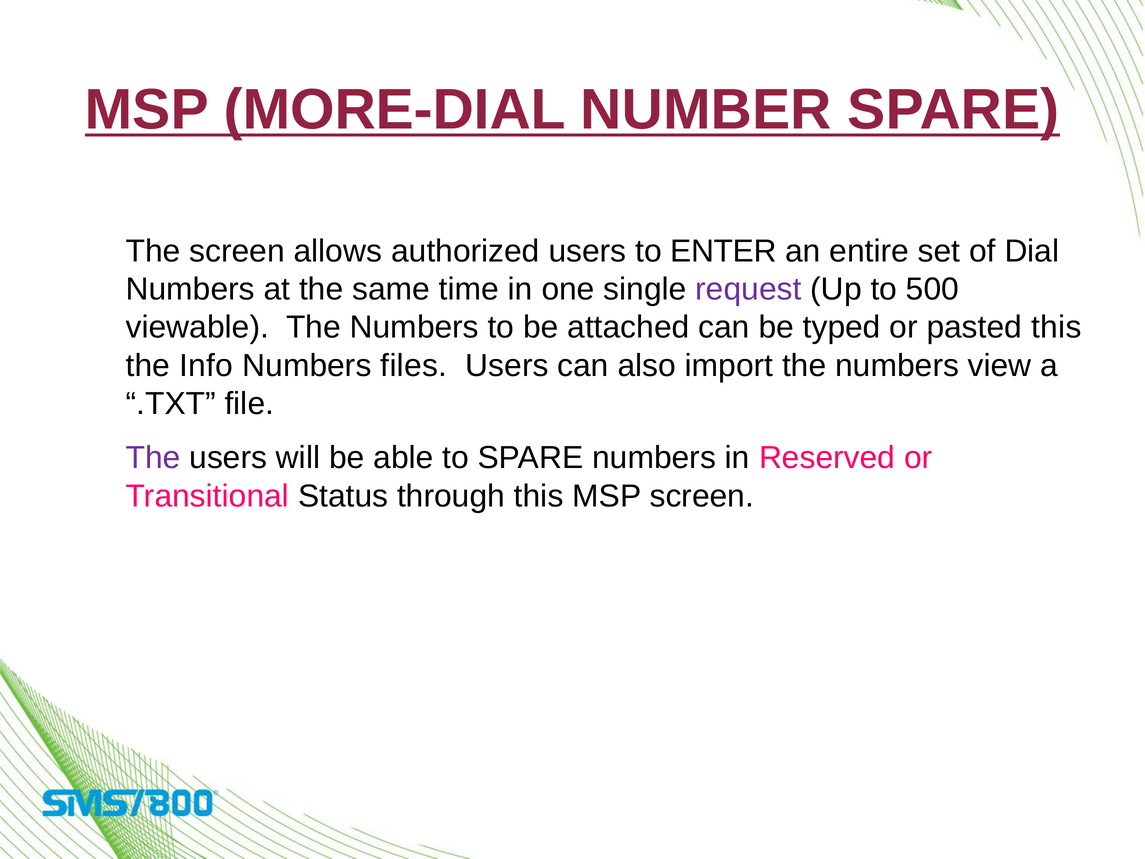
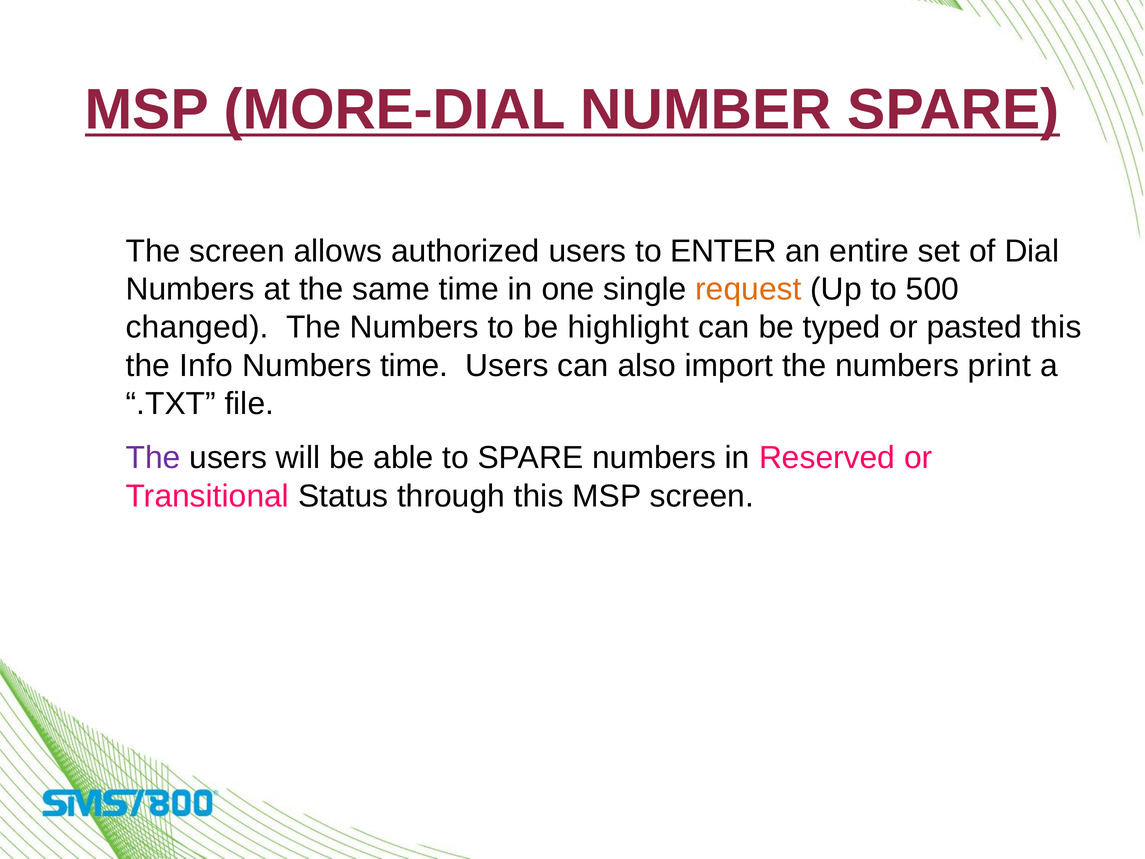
request colour: purple -> orange (748, 289)
viewable: viewable -> changed (197, 327)
attached: attached -> highlight (628, 327)
Numbers files: files -> time (414, 366)
view: view -> print (999, 366)
